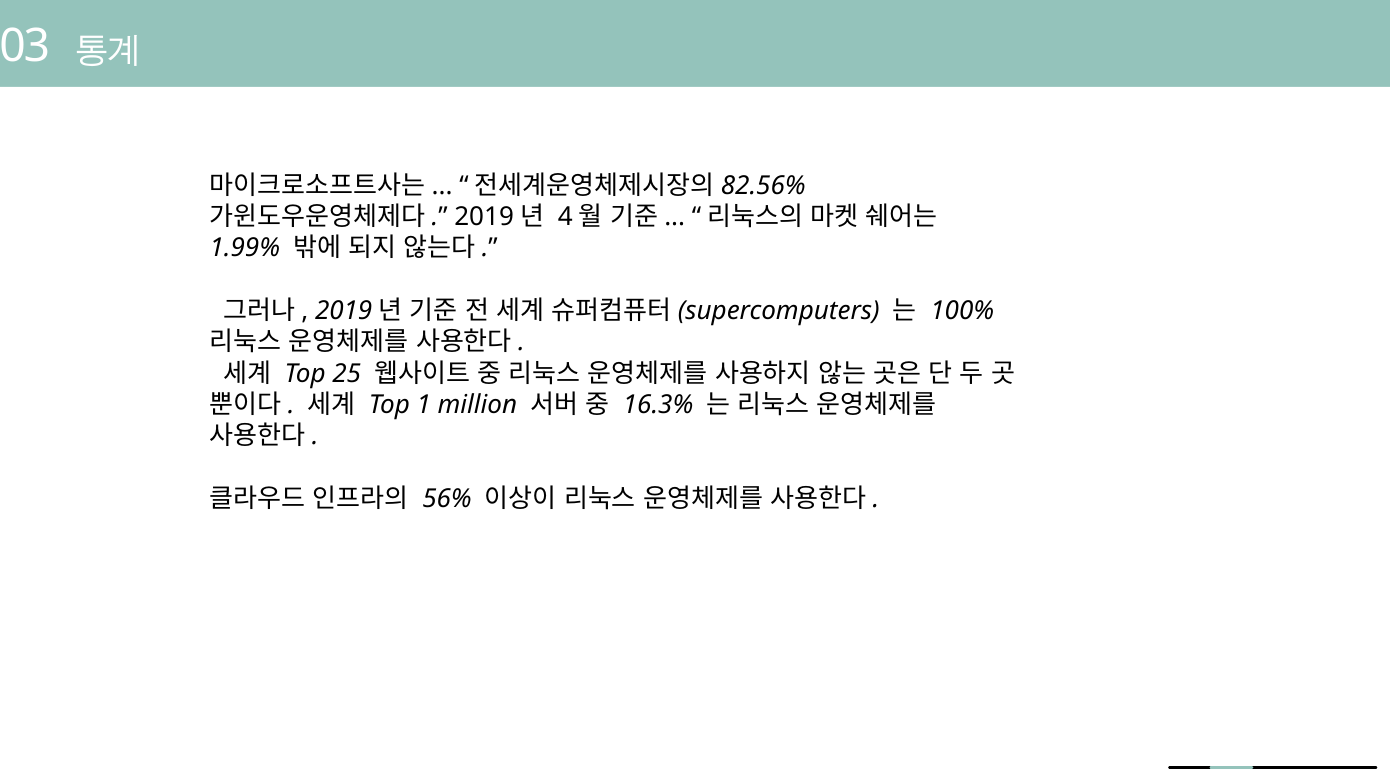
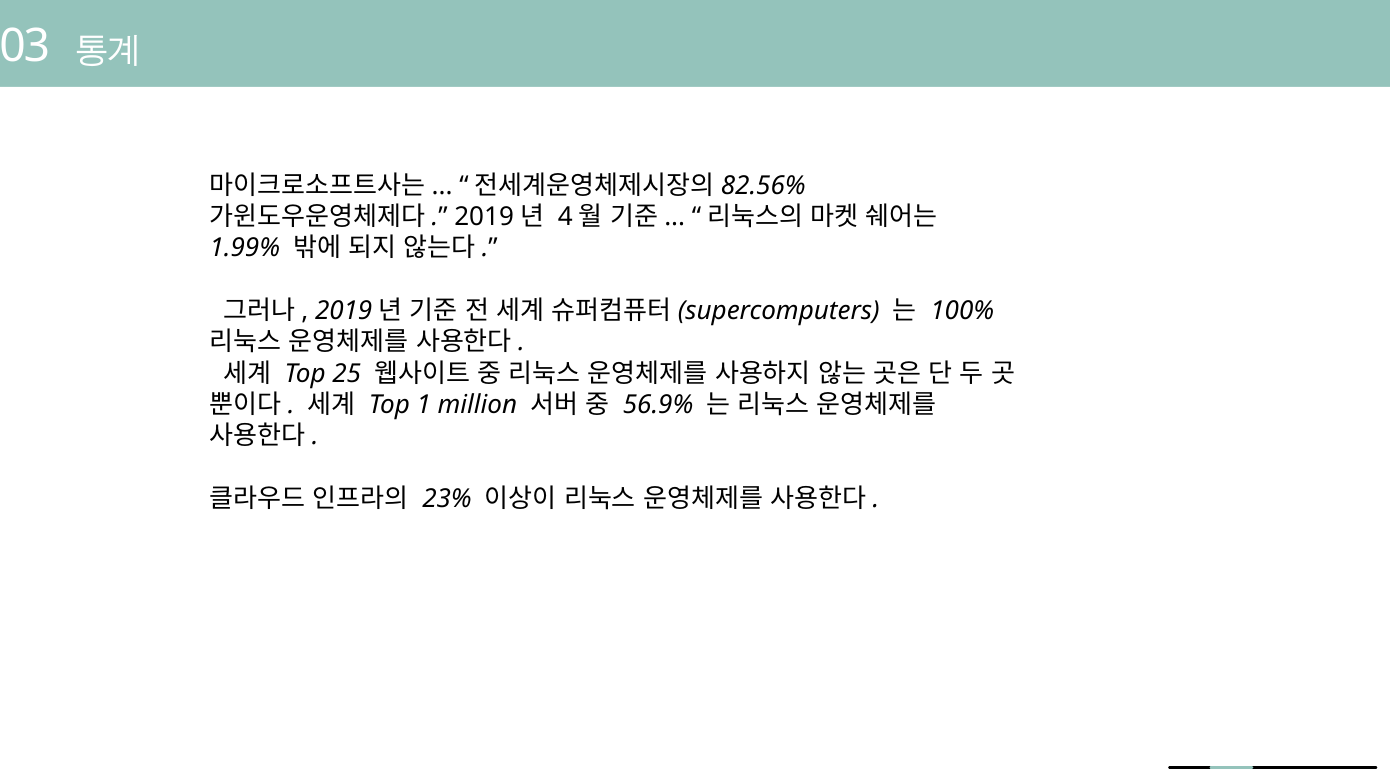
16.3%: 16.3% -> 56.9% (658, 405)
56%: 56% -> 23% (447, 498)
